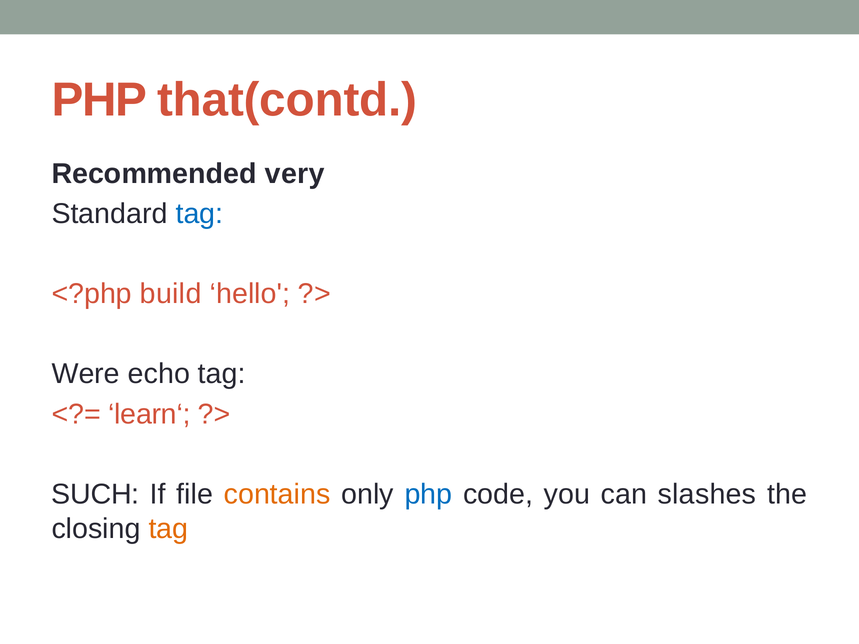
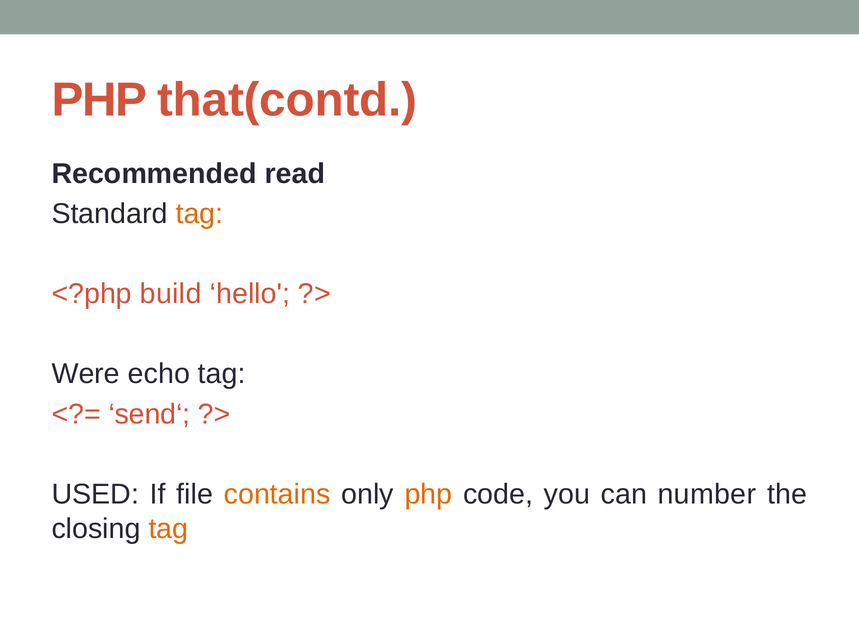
very: very -> read (295, 174)
tag colour: blue -> orange (199, 214)
learn‘: learn‘ -> send‘ (149, 414)
SUCH: SUCH -> USED (95, 494)
php colour: blue -> orange (428, 494)
slashes: slashes -> number (707, 494)
